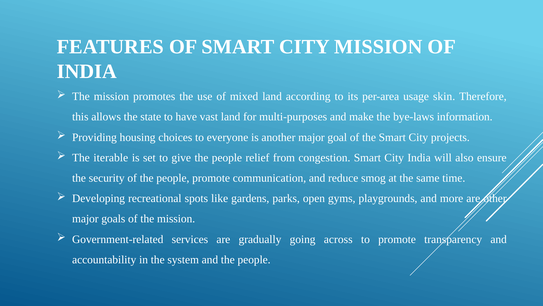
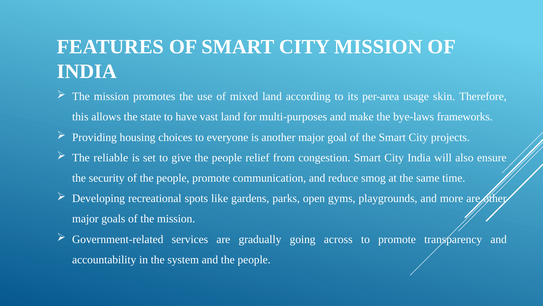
information: information -> frameworks (465, 117)
iterable: iterable -> reliable (111, 157)
